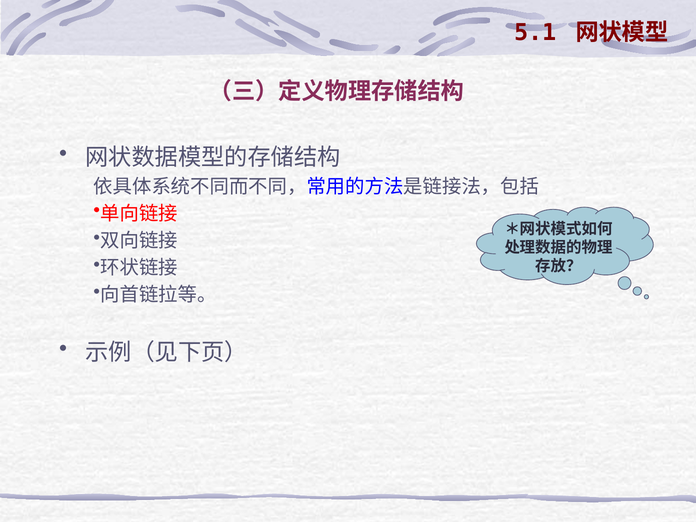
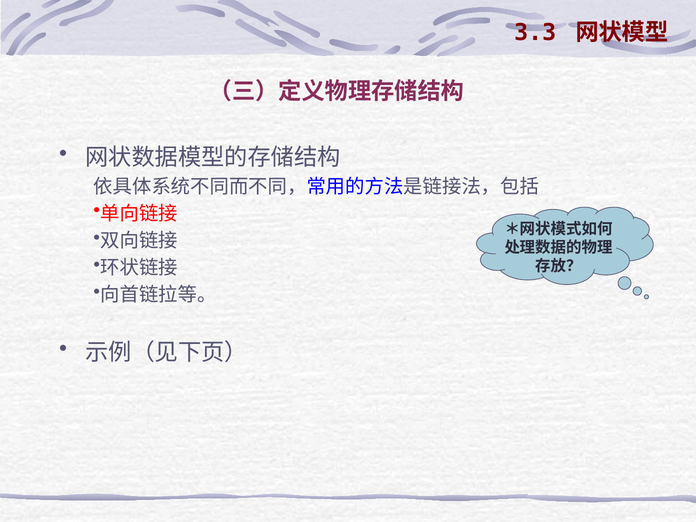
5.1: 5.1 -> 3.3 (535, 32)
